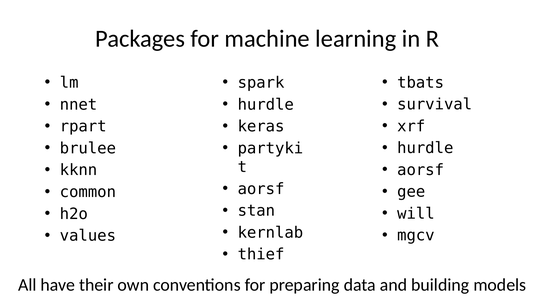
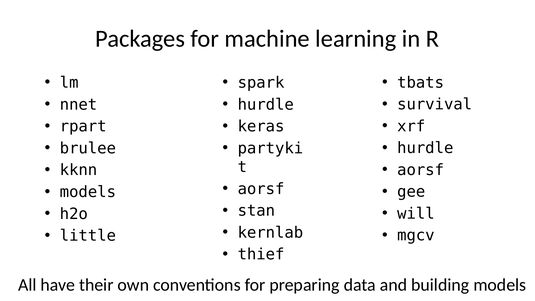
common: common -> models (88, 192)
values: values -> little (88, 236)
